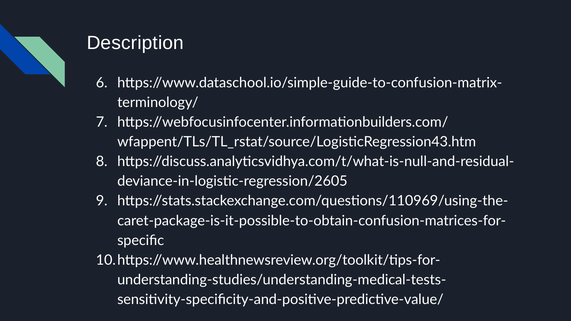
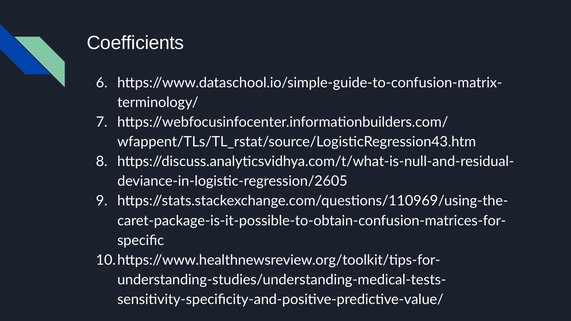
Description: Description -> Coefficients (135, 43)
